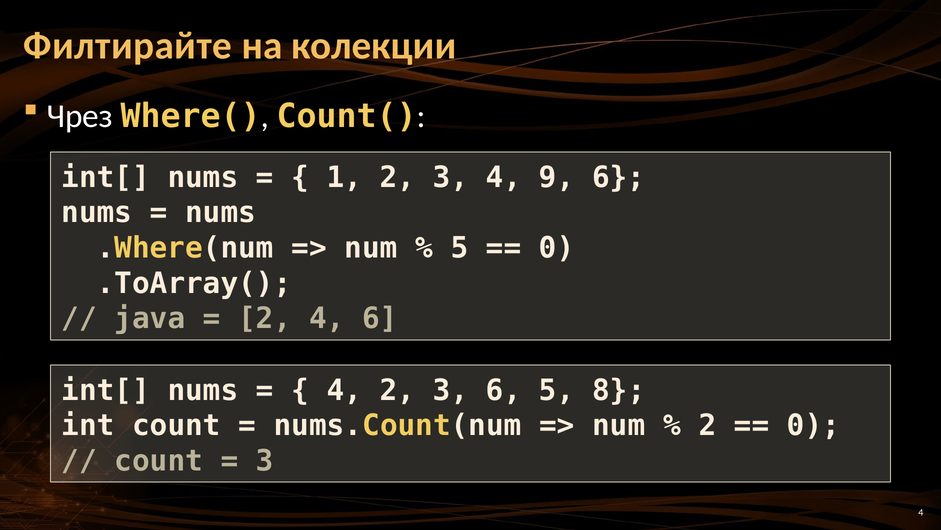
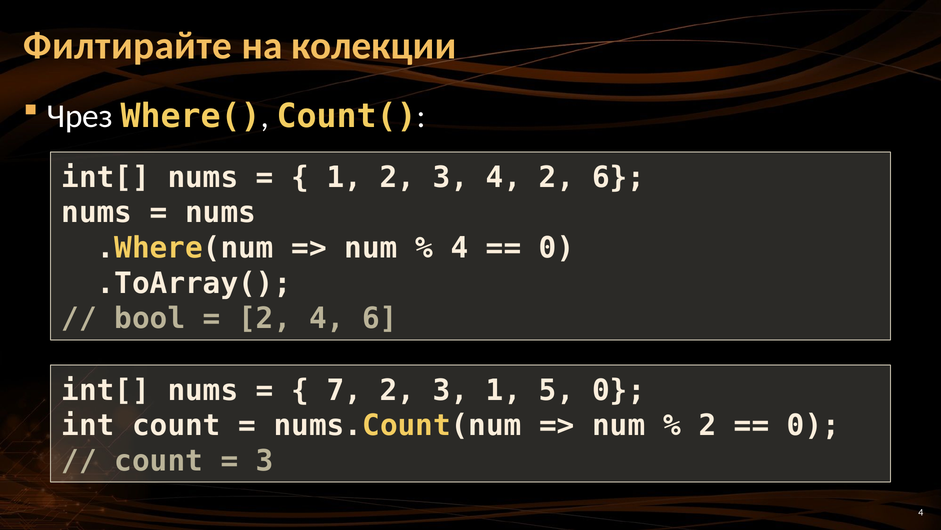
4 9: 9 -> 2 (557, 177)
5: 5 -> 4 (459, 248)
java: java -> bool (150, 318)
4: 4 -> 7 (344, 390)
3 6: 6 -> 1 (504, 390)
5 8: 8 -> 0 (619, 390)
